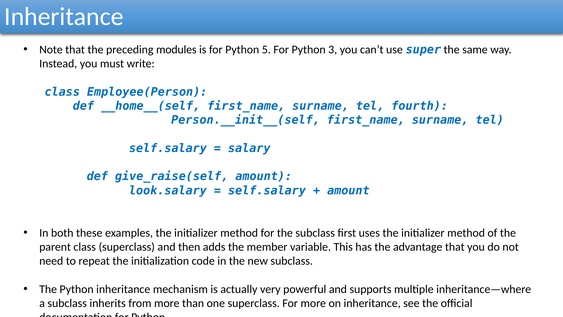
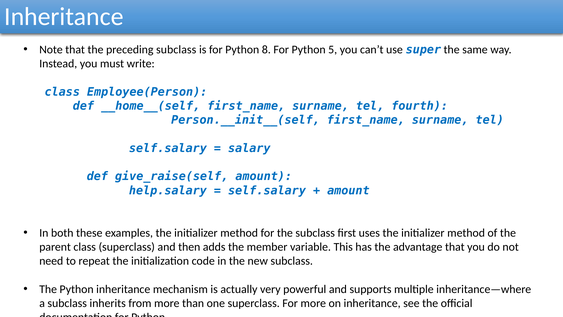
preceding modules: modules -> subclass (176, 50)
5: 5 -> 8 (266, 50)
3: 3 -> 5 (333, 50)
look.salary: look.salary -> help.salary (168, 190)
